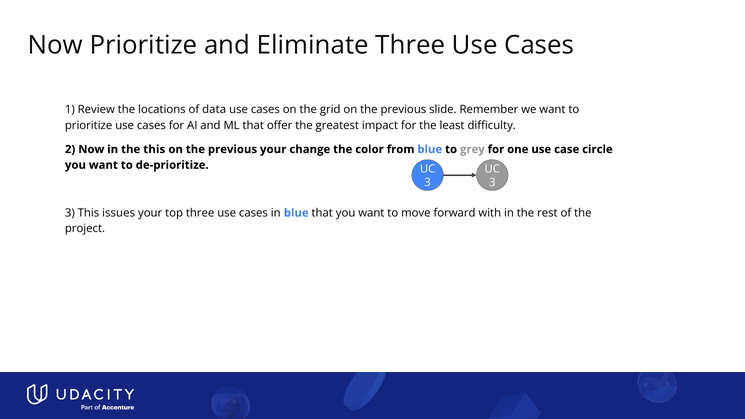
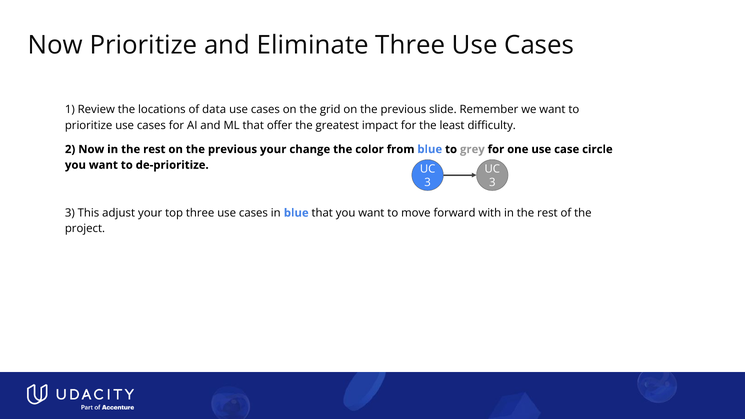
Now in the this: this -> rest (154, 149)
issues: issues -> adjust (119, 213)
